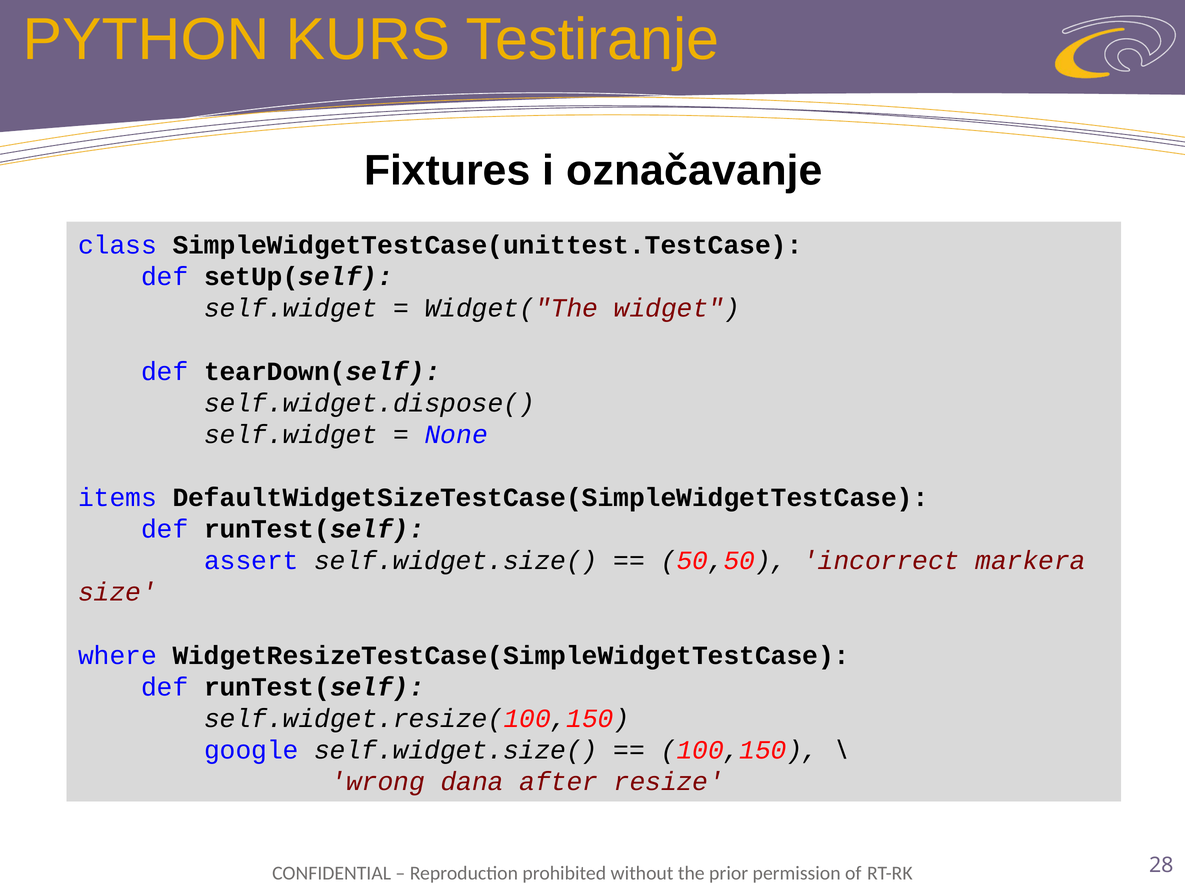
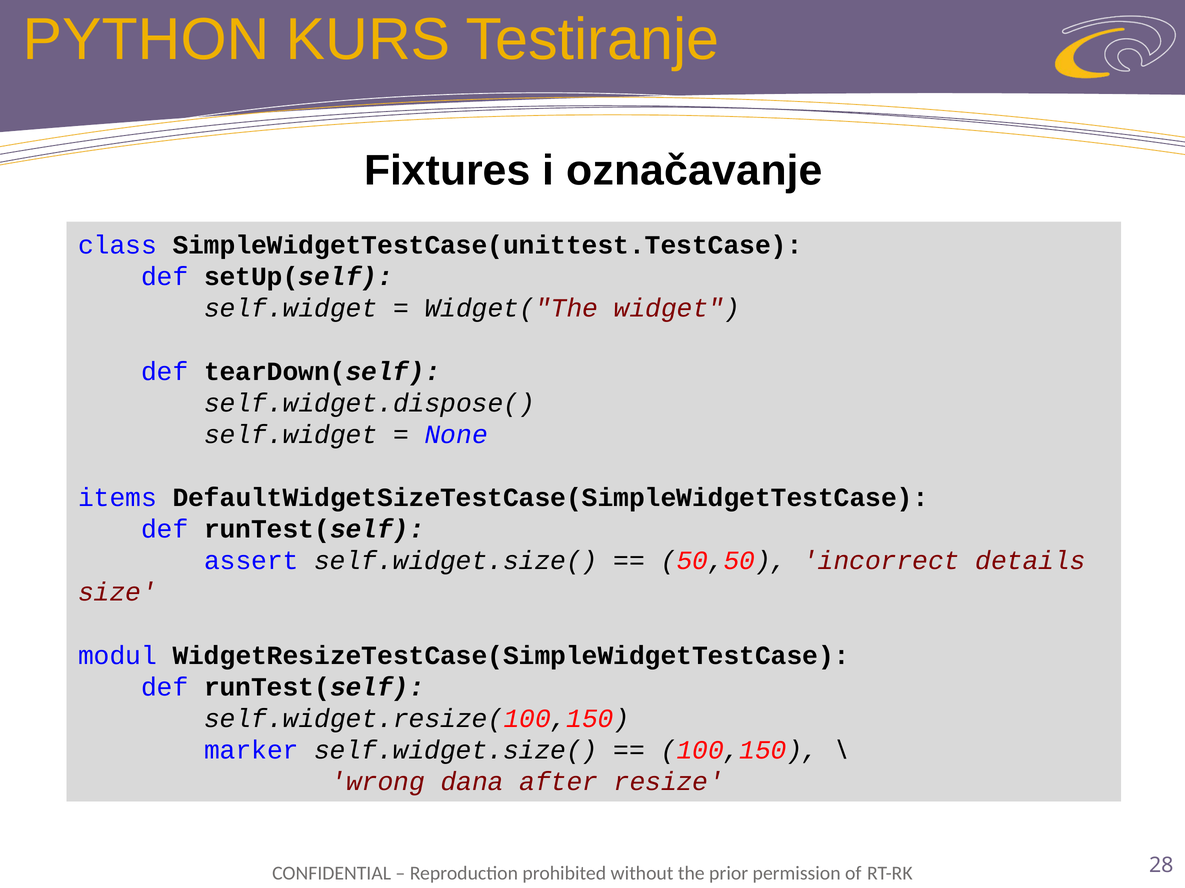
markera: markera -> details (1030, 561)
where: where -> modul (118, 656)
google: google -> marker (252, 751)
